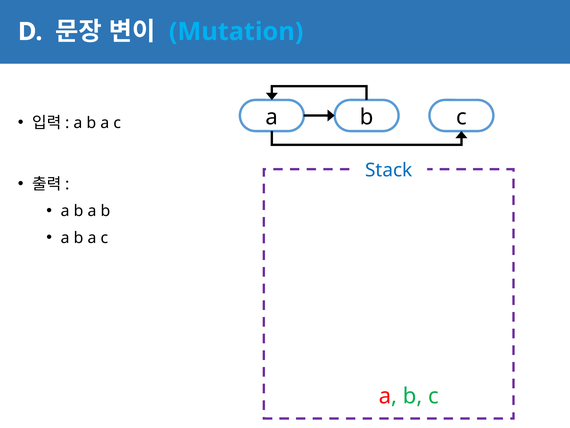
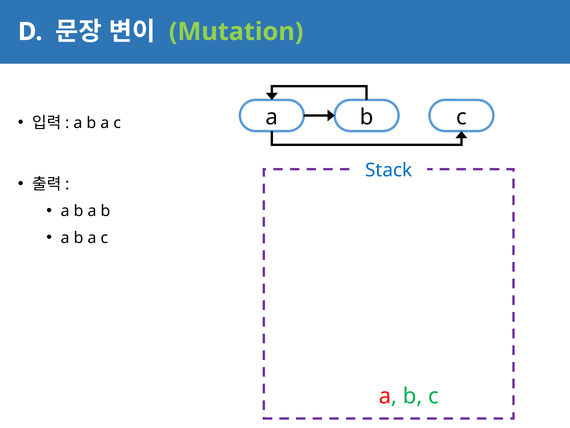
Mutation colour: light blue -> light green (236, 32)
